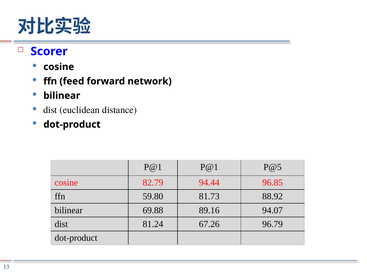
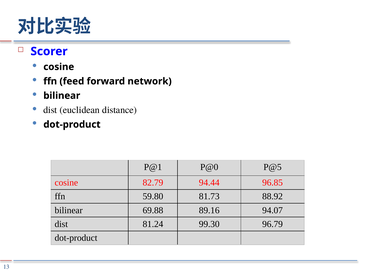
P@1 P@1: P@1 -> P@0 (209, 167)
67.26: 67.26 -> 99.30 (209, 224)
